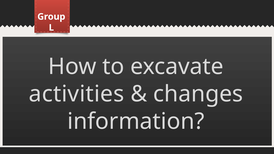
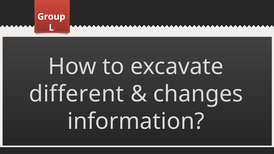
activities: activities -> different (76, 94)
